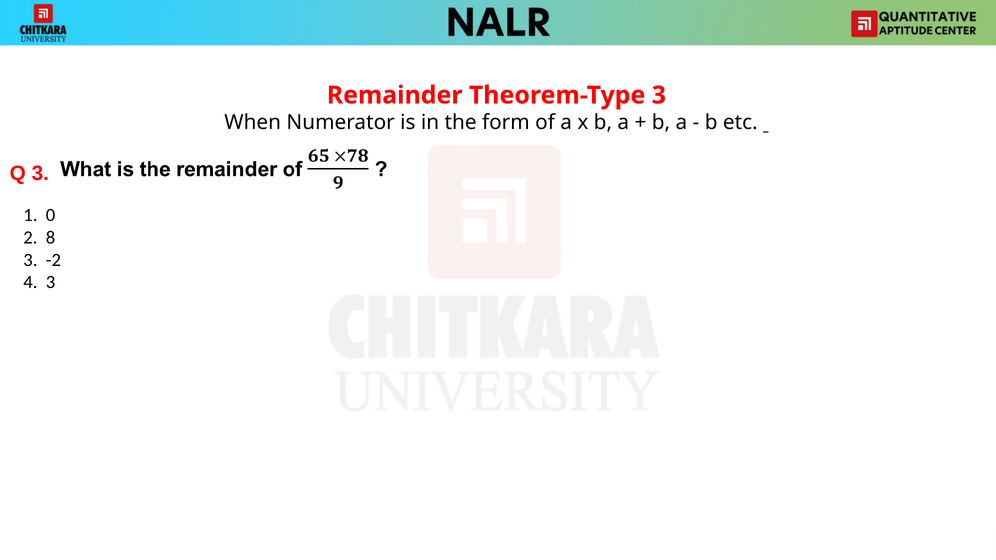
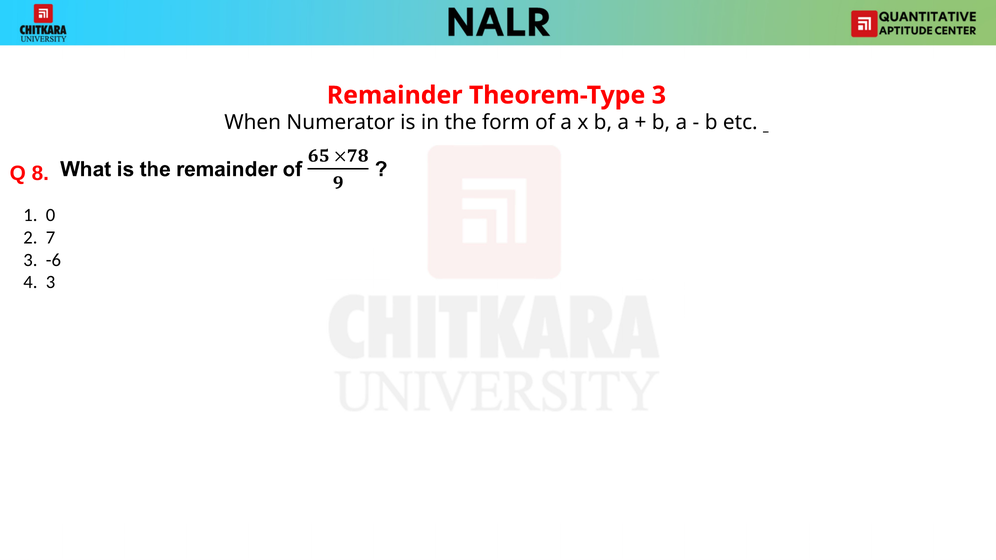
Q 3: 3 -> 8 (40, 173)
8: 8 -> 7 (51, 238)
-2: -2 -> -6 (53, 260)
